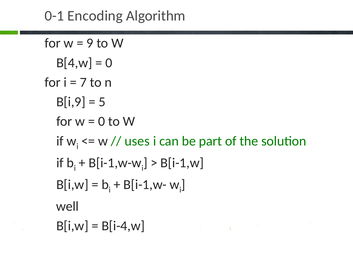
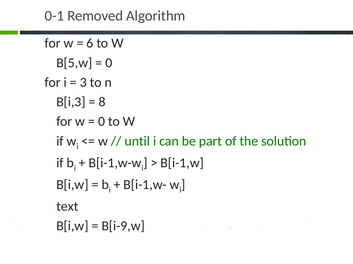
Encoding: Encoding -> Removed (95, 16)
9: 9 -> 6 (90, 43)
B[4,w: B[4,w -> B[5,w (74, 63)
7: 7 -> 3 (83, 83)
B[i,9: B[i,9 -> B[i,3 (71, 102)
5: 5 -> 8 (102, 102)
uses: uses -> until (137, 141)
well: well -> text (67, 207)
B[i-4,w: B[i-4,w -> B[i-9,w (123, 226)
